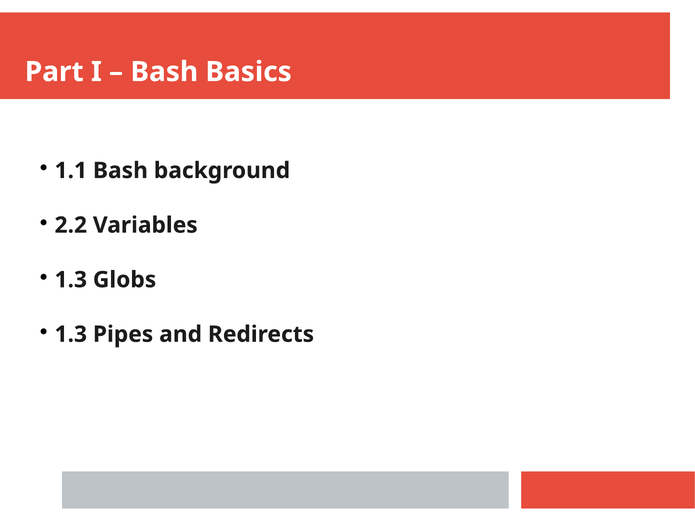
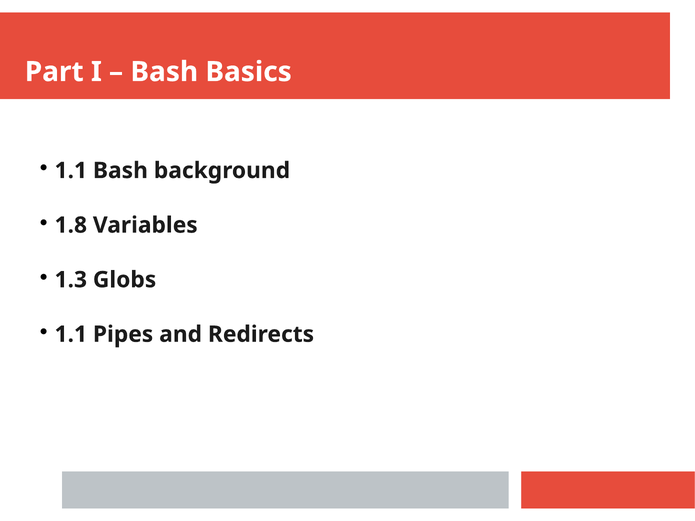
2.2: 2.2 -> 1.8 (71, 225)
1.3: 1.3 -> 1.1 (71, 334)
